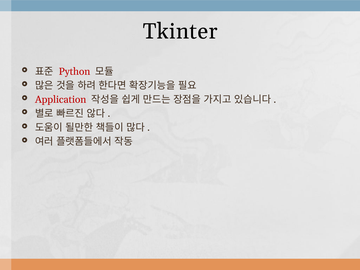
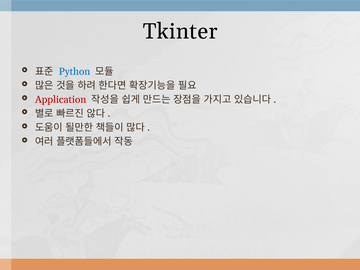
Python colour: red -> blue (74, 71)
